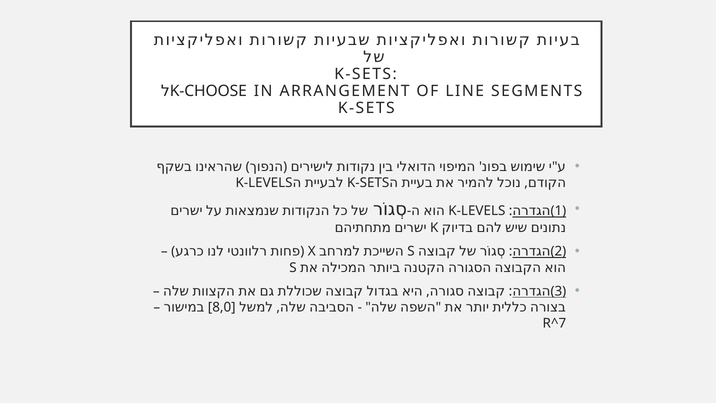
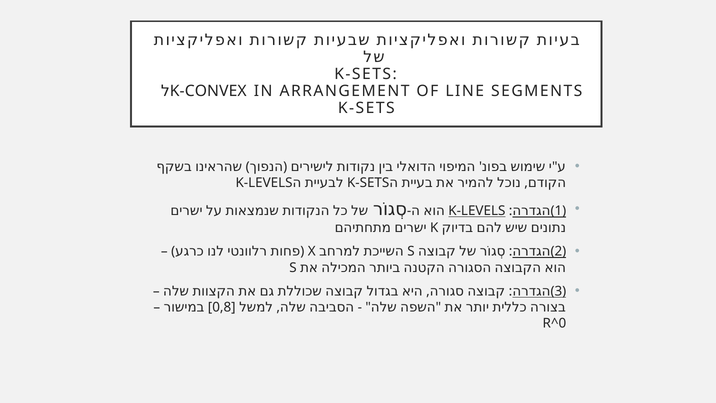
K-CHOOSE: K-CHOOSE -> K-CONVEX (208, 91)
K-LEVELS underline: none -> present (477, 211)
8,0: 8,0 -> 0,8 (222, 307)
R^7: R^7 -> R^0 (554, 323)
